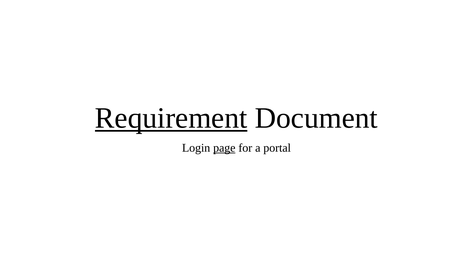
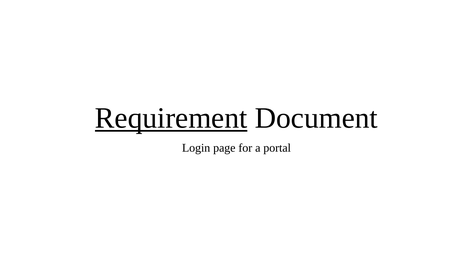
page underline: present -> none (224, 148)
